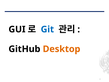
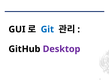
Desktop colour: orange -> purple (62, 49)
